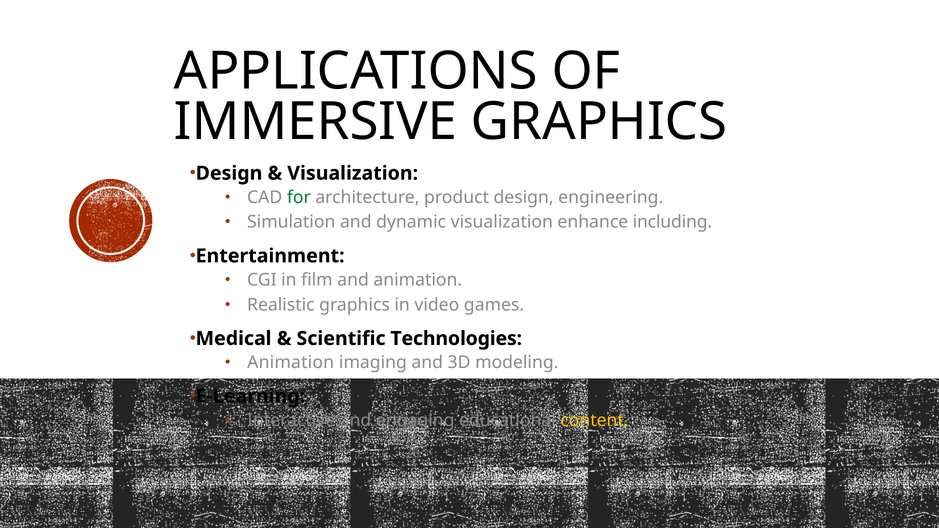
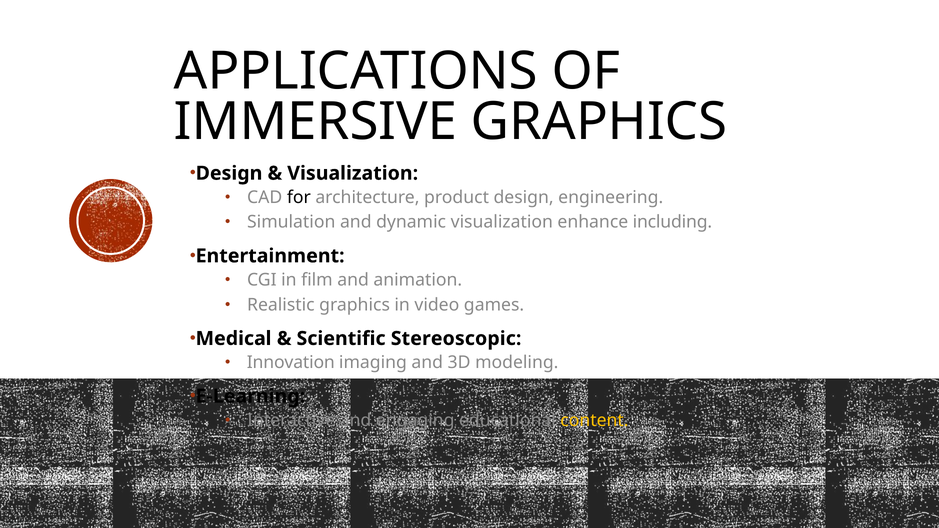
for colour: green -> black (299, 197)
Technologies: Technologies -> Stereoscopic (456, 339)
Animation: Animation -> Innovation (291, 363)
